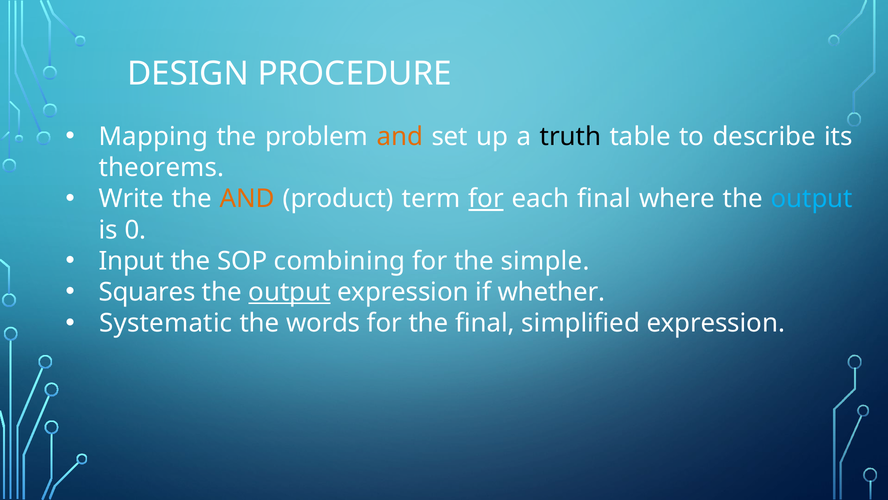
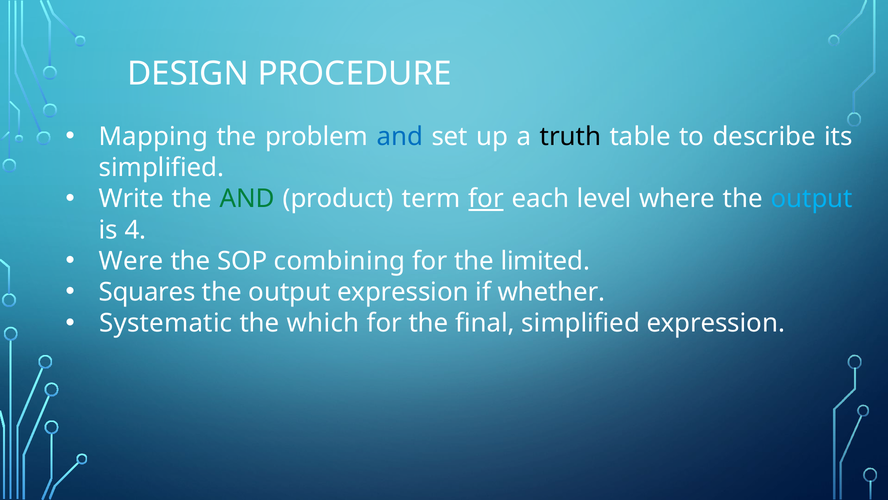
and colour: orange -> blue (400, 136)
theorems: theorems -> simplified (162, 168)
AND colour: orange -> green (247, 199)
each final: final -> level (604, 199)
0: 0 -> 4 (135, 230)
Input: Input -> Were (131, 261)
simple: simple -> limited (545, 261)
output underline: present -> none (290, 292)
words: words -> which (323, 323)
